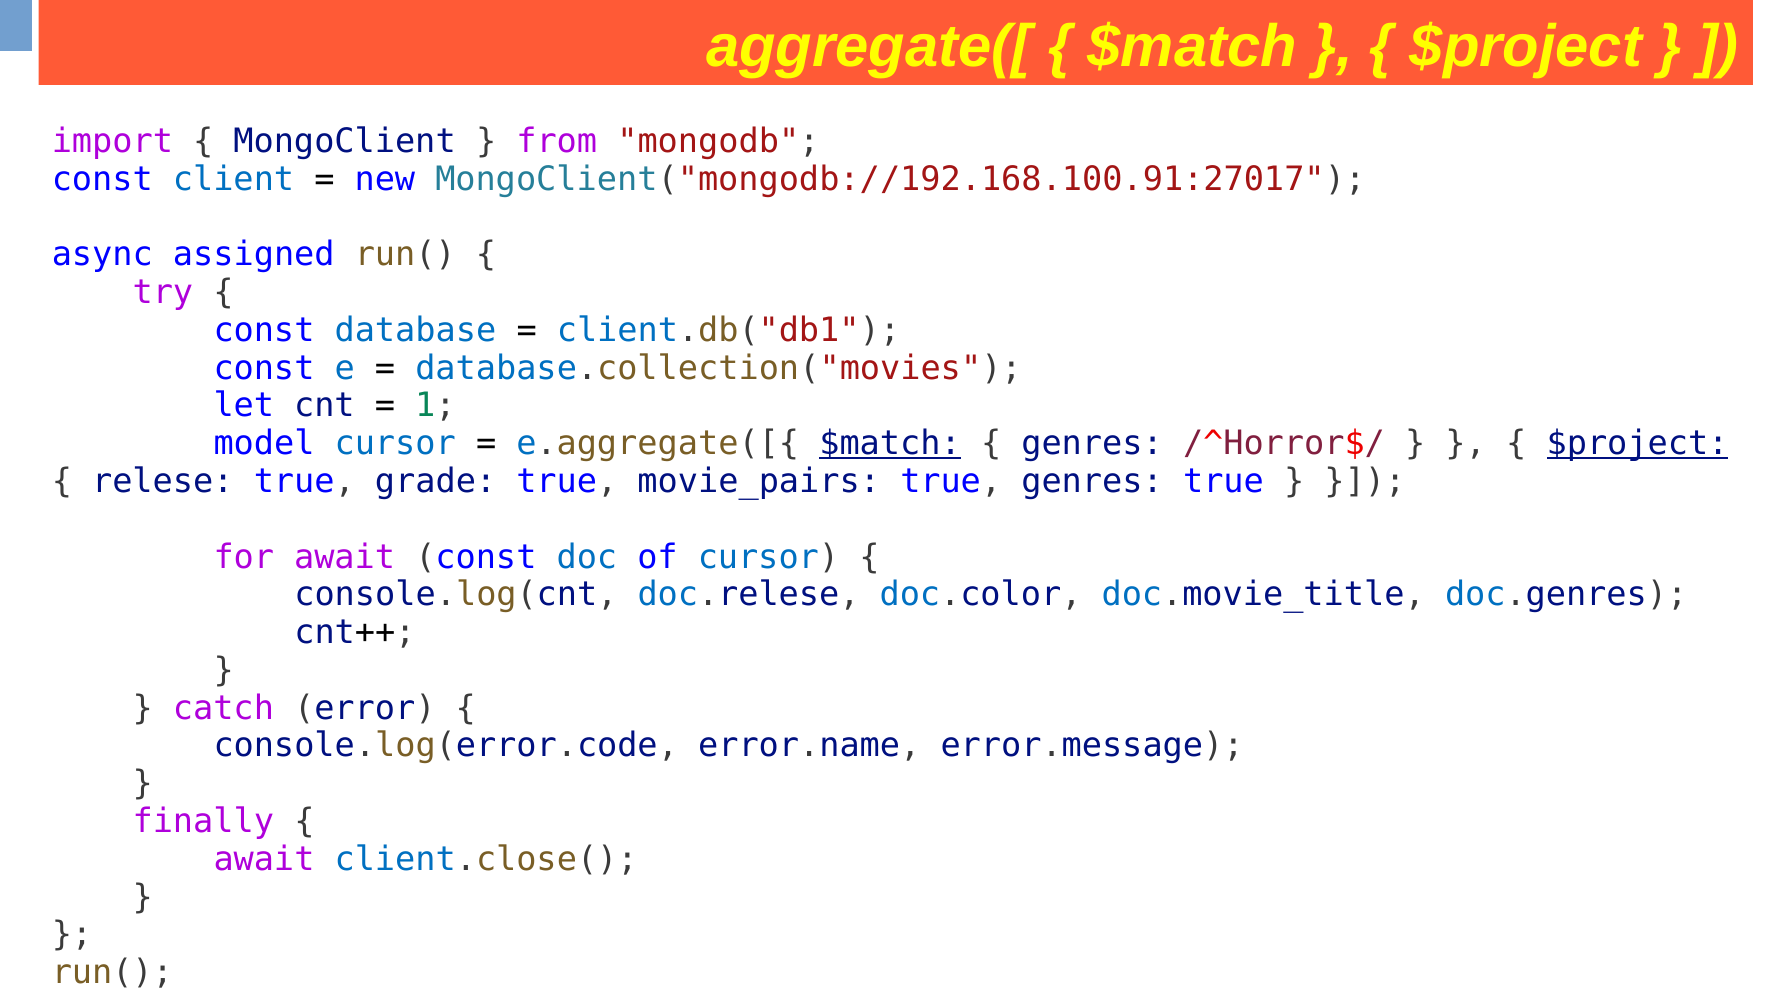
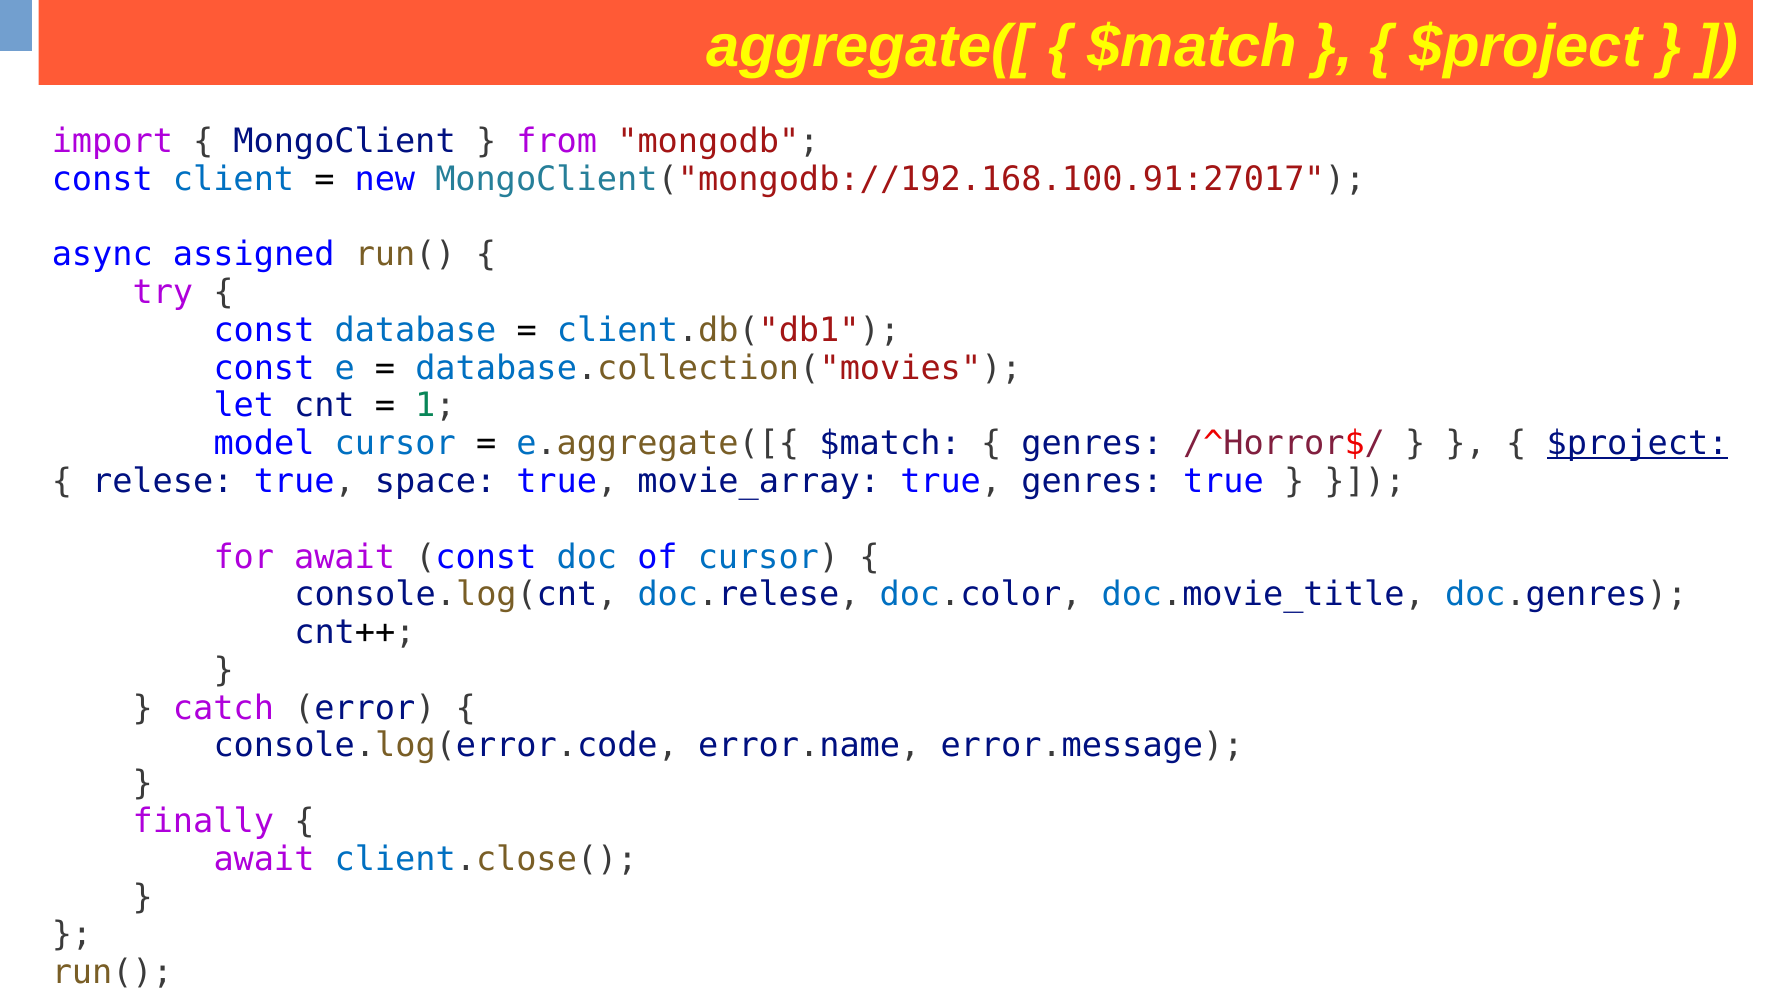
$match underline: present -> none (890, 444)
grade: grade -> space (436, 481)
movie_pairs: movie_pairs -> movie_array (759, 481)
